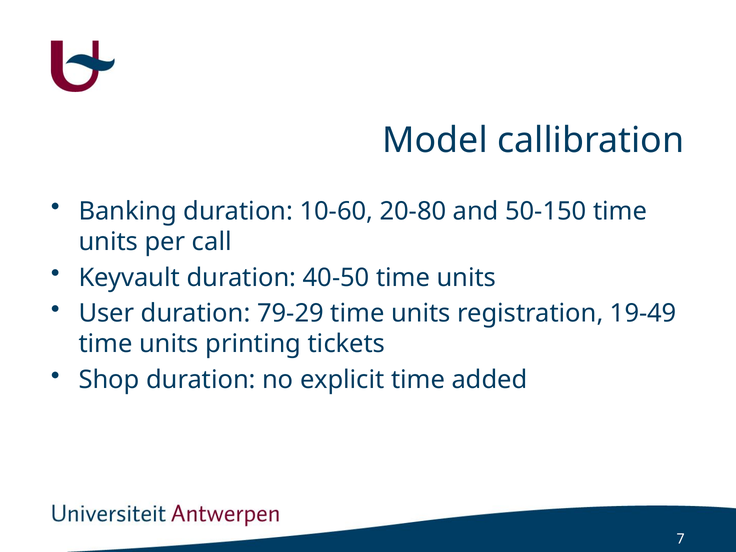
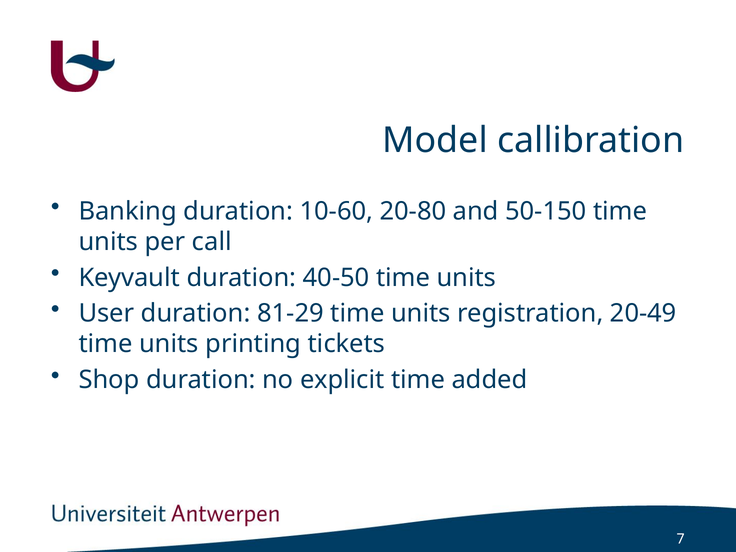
79-29: 79-29 -> 81-29 (290, 313)
19-49: 19-49 -> 20-49 (643, 313)
